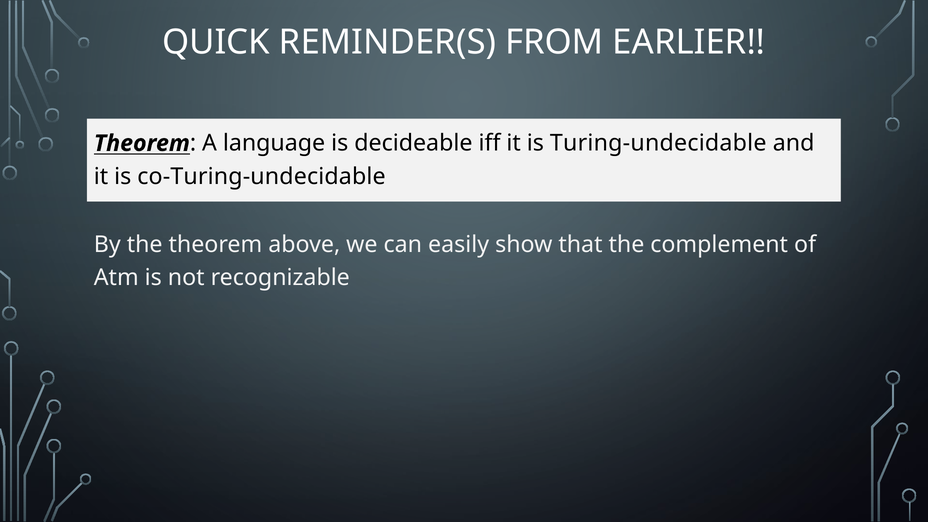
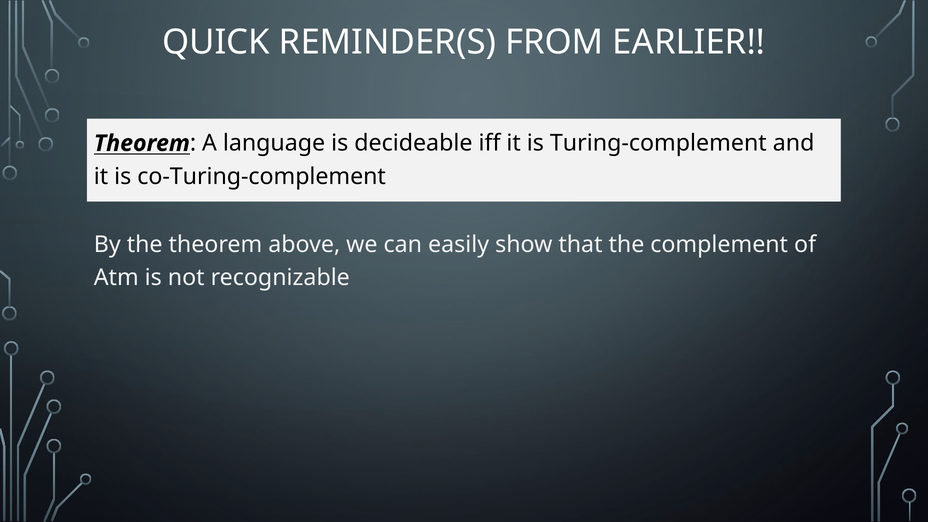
Turing-undecidable: Turing-undecidable -> Turing-complement (658, 143)
co-Turing-undecidable: co-Turing-undecidable -> co-Turing-complement (262, 177)
